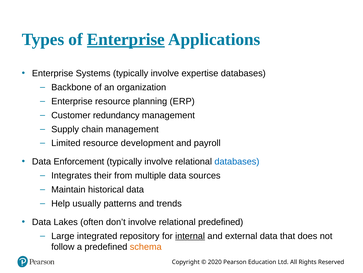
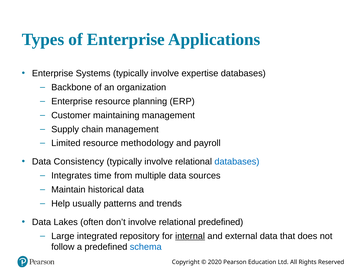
Enterprise underline: present -> none (126, 39)
redundancy: redundancy -> maintaining (116, 115)
development: development -> methodology (147, 143)
Enforcement: Enforcement -> Consistency (79, 161)
their: their -> time (103, 175)
schema colour: orange -> blue (146, 246)
